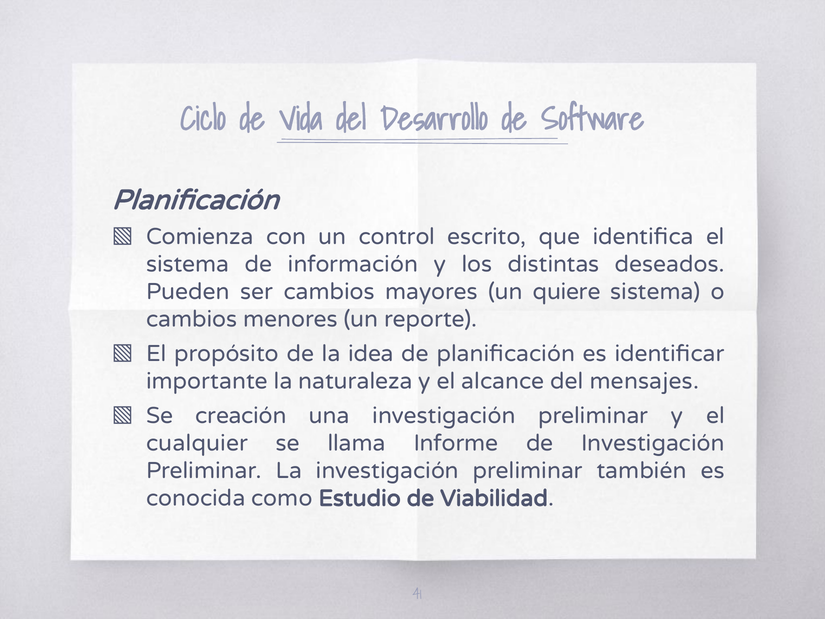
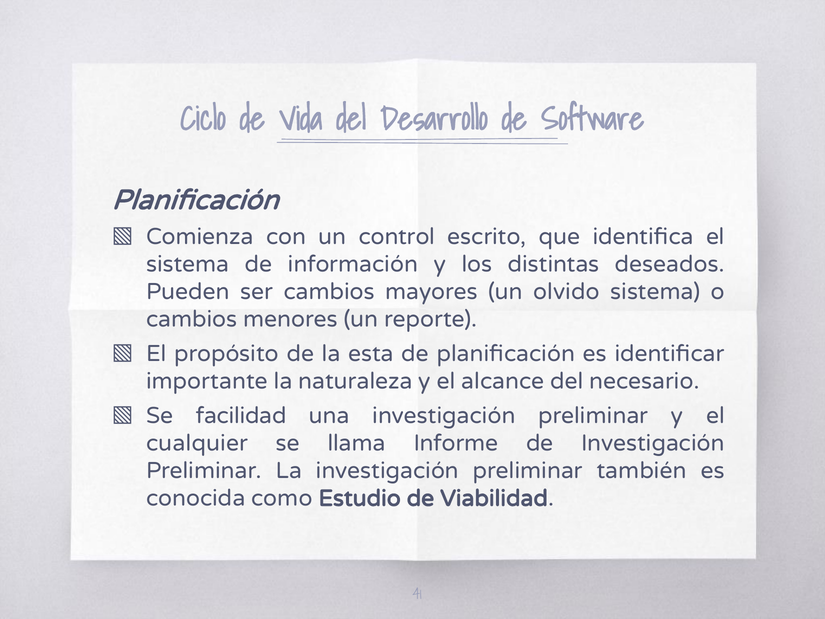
quiere: quiere -> olvido (566, 292)
idea: idea -> esta (371, 354)
mensajes: mensajes -> necesario (644, 381)
creación: creación -> facilidad (241, 415)
